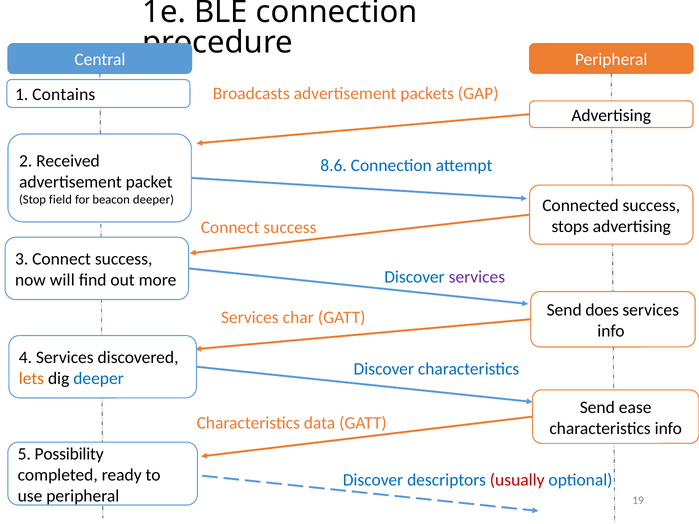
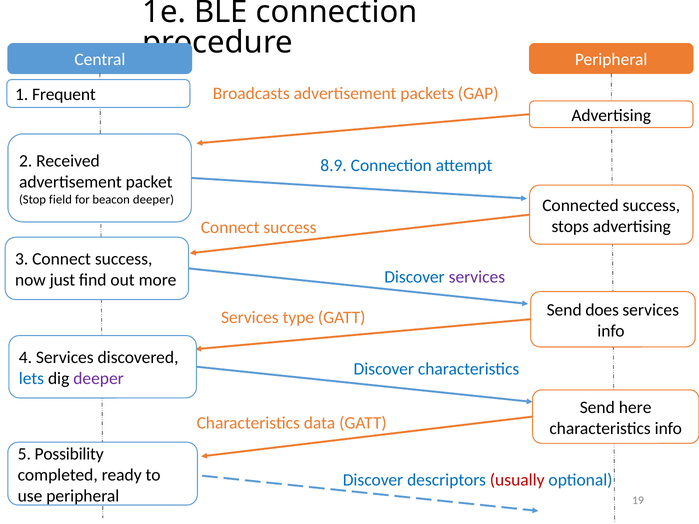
Contains: Contains -> Frequent (64, 95)
8.6: 8.6 -> 8.9 (334, 166)
will: will -> just (62, 280)
char: char -> type (298, 318)
lets colour: orange -> blue (31, 379)
deeper colour: blue -> purple (99, 379)
ease: ease -> here (635, 408)
